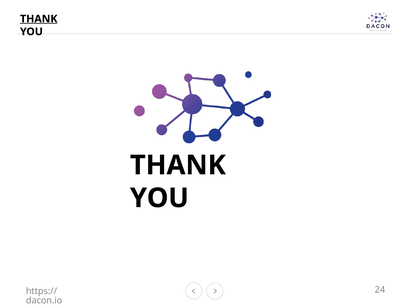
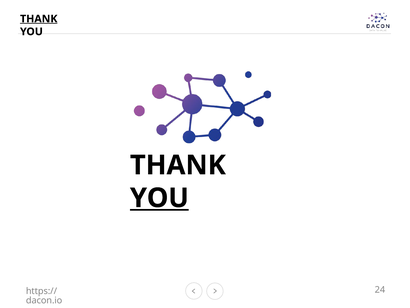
YOU underline: none -> present (159, 198)
